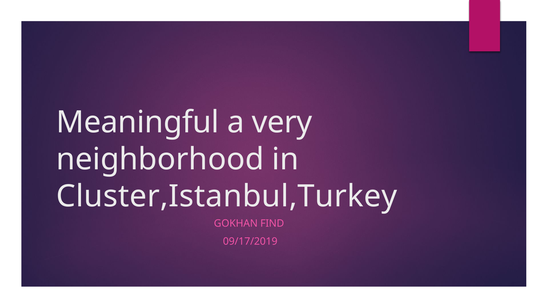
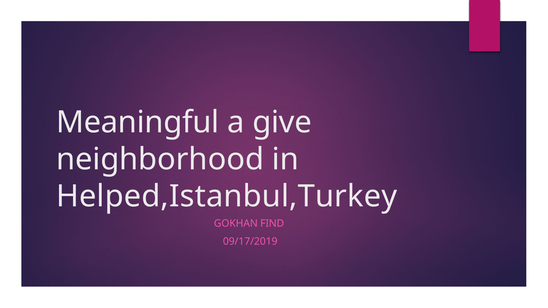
very: very -> give (282, 122)
Cluster,Istanbul,Turkey: Cluster,Istanbul,Turkey -> Helped,Istanbul,Turkey (227, 196)
